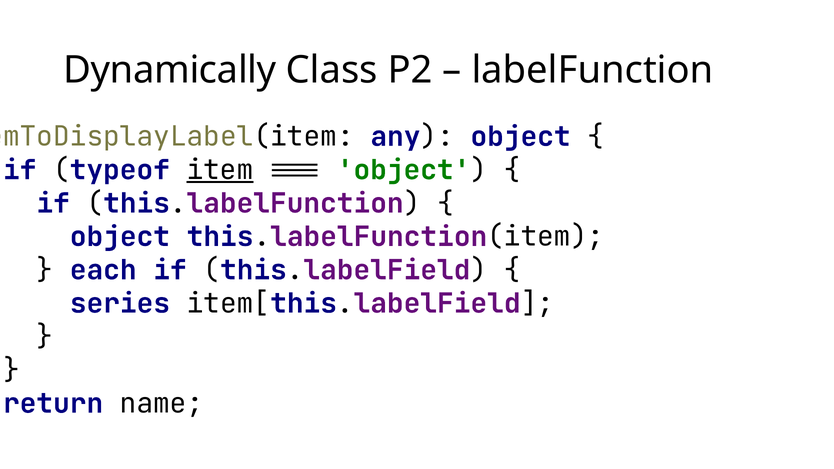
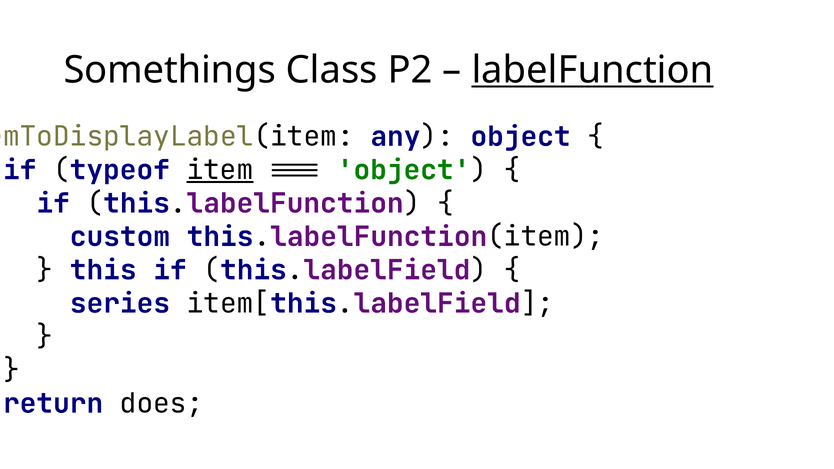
Dynamically: Dynamically -> Somethings (170, 70)
labelFunction underline: none -> present (593, 70)
object: object -> custom (120, 237)
each: each -> this (103, 270)
name: name -> does (162, 404)
